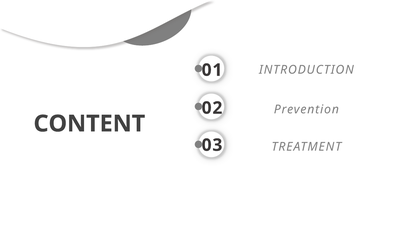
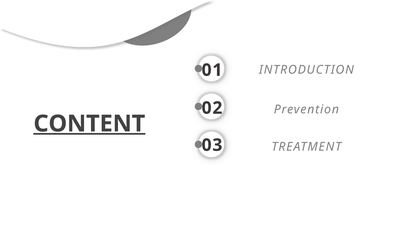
CONTENT underline: none -> present (89, 124)
